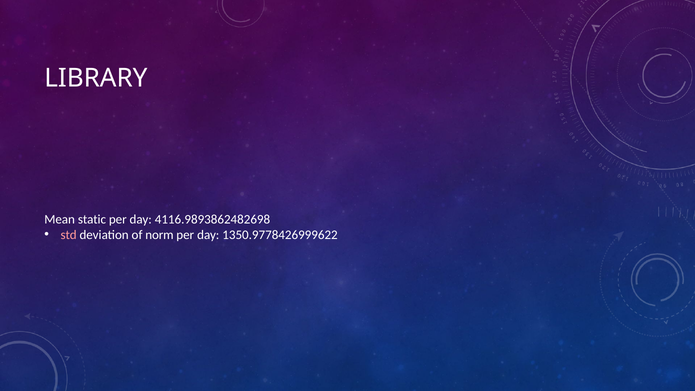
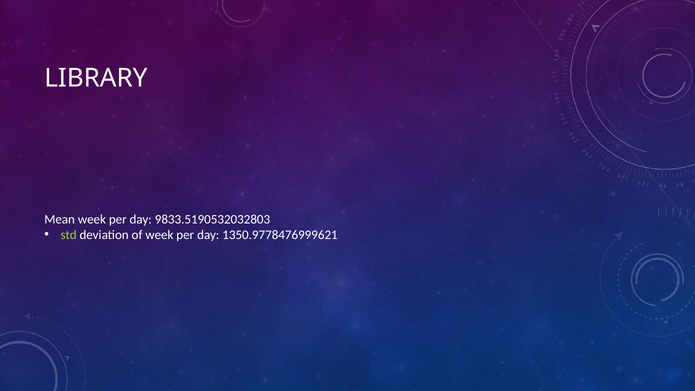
Mean static: static -> week (92, 219)
4116.9893862482698: 4116.9893862482698 -> 9833.5190532032803 (212, 219)
std colour: pink -> light green (69, 235)
of norm: norm -> week (159, 235)
1350.9778426999622: 1350.9778426999622 -> 1350.9778476999621 (280, 235)
